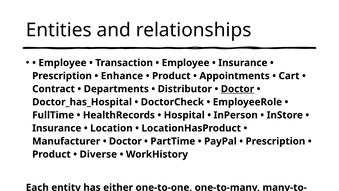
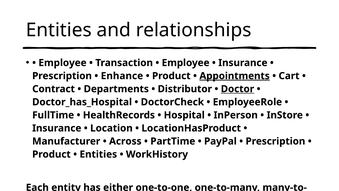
Appointments underline: none -> present (235, 76)
Doctor: Doctor -> Across (125, 141)
Diverse: Diverse -> Entities (98, 154)
